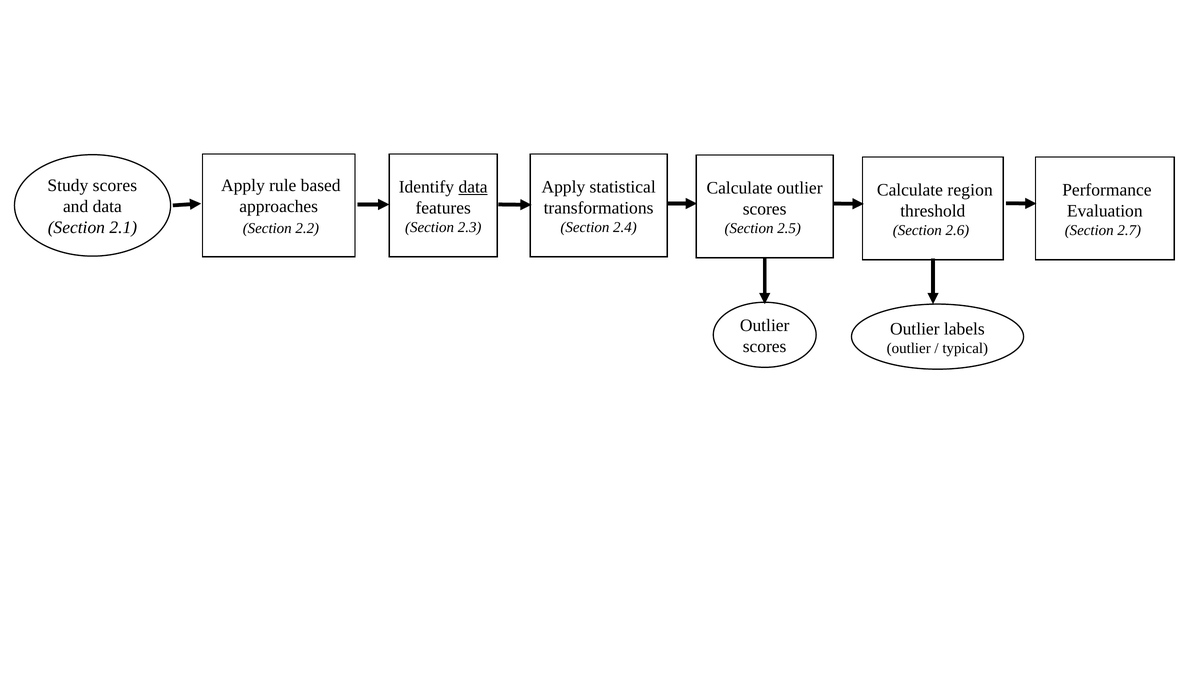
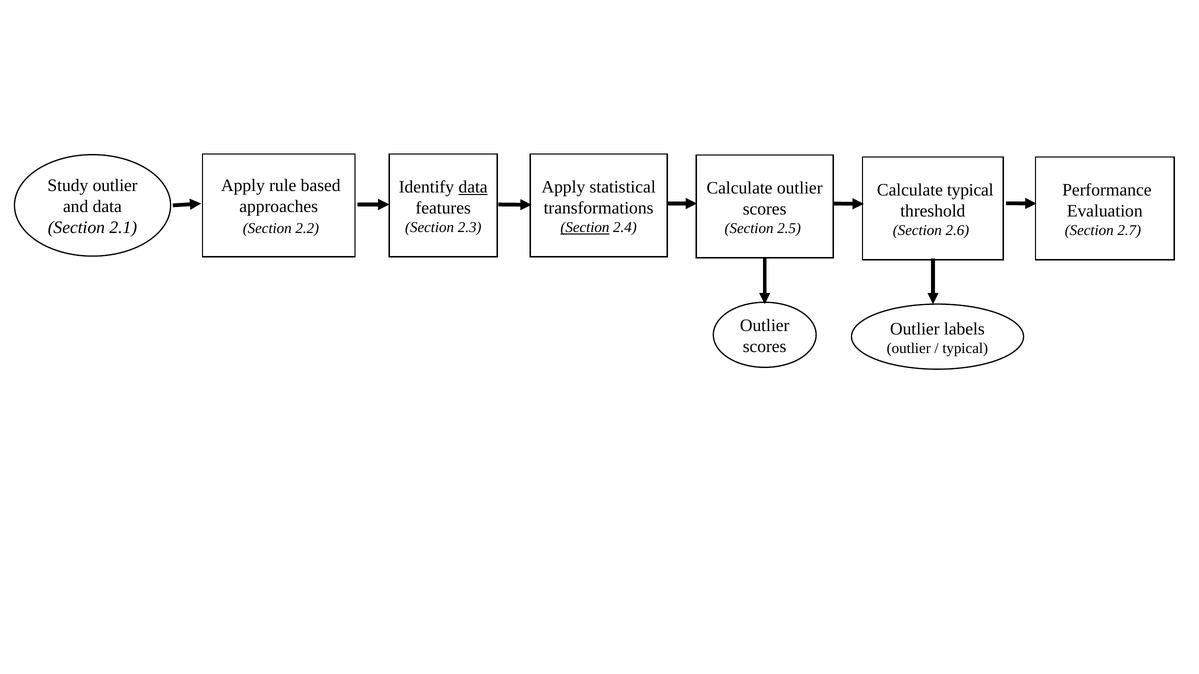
Study scores: scores -> outlier (115, 186)
Calculate region: region -> typical (970, 190)
Section underline: none -> present (585, 228)
